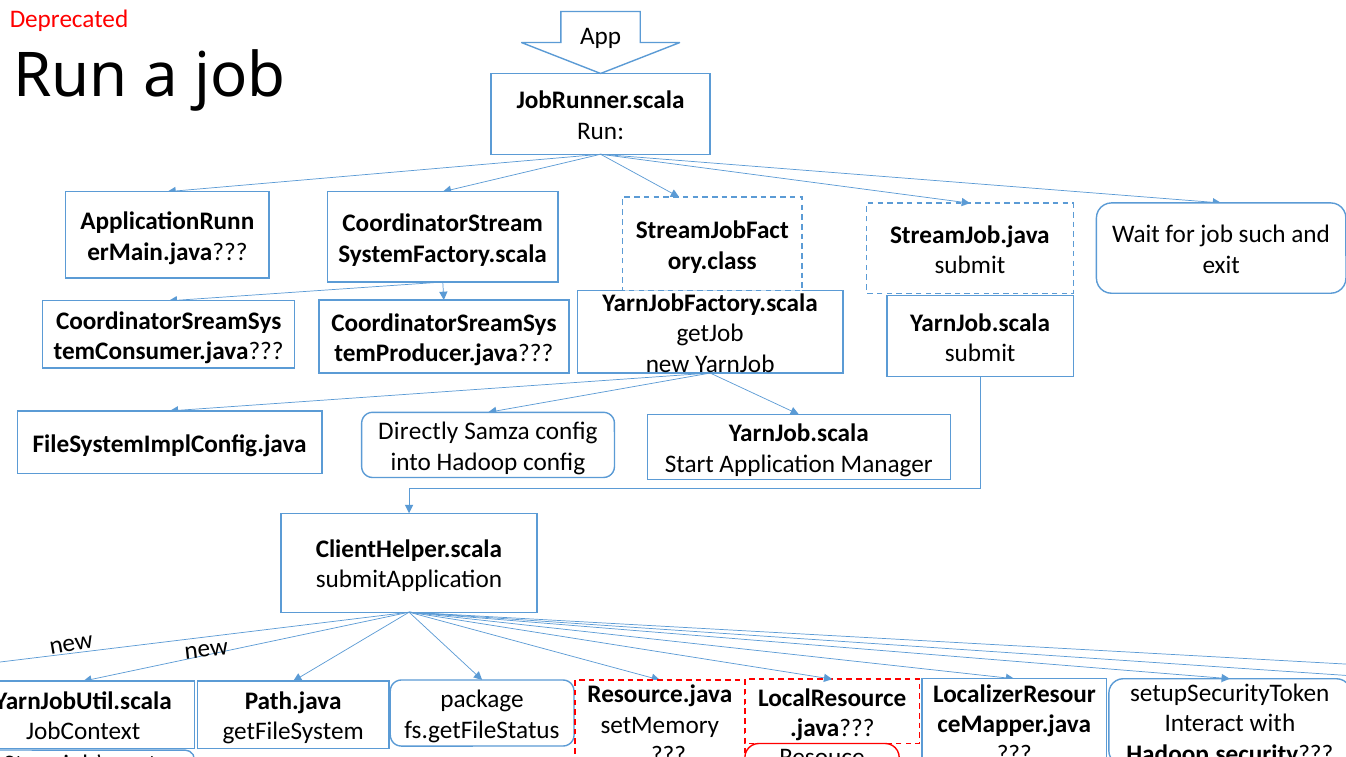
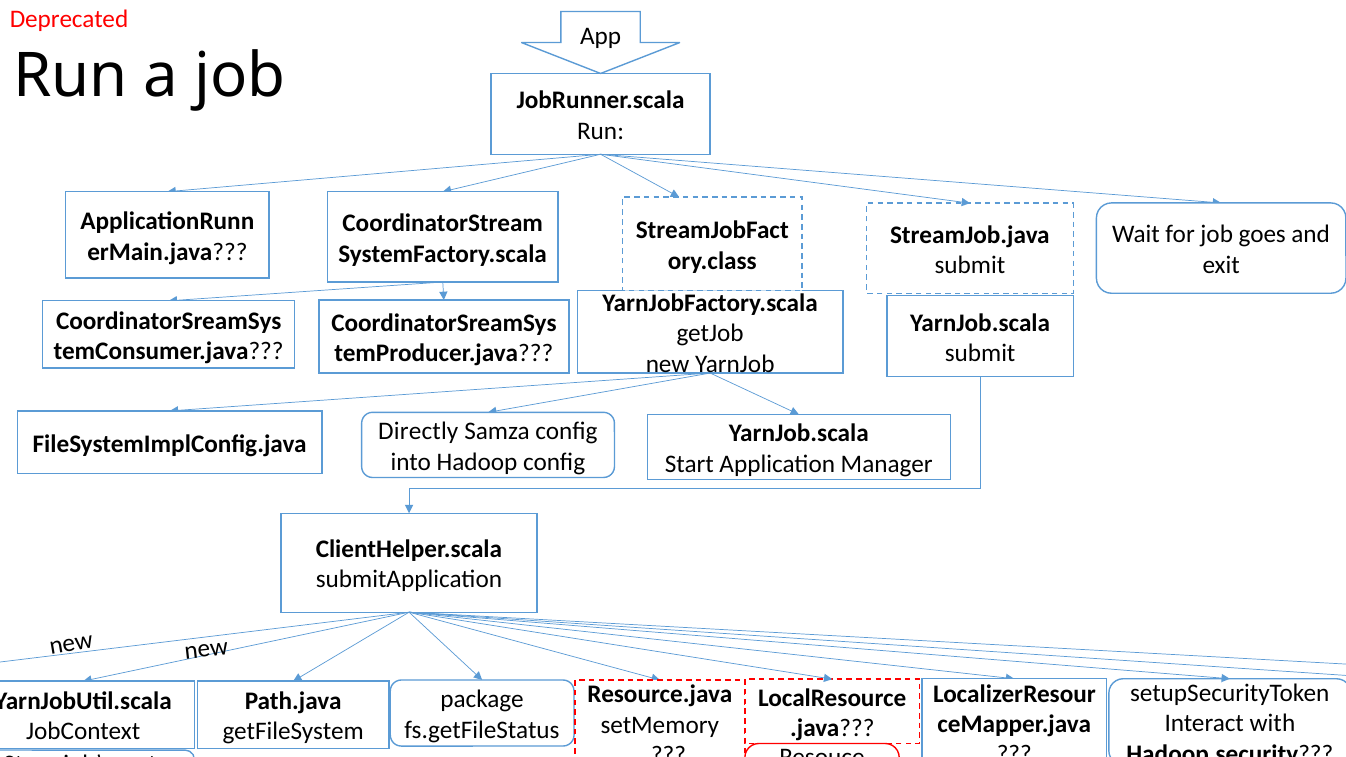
such: such -> goes (1262, 235)
